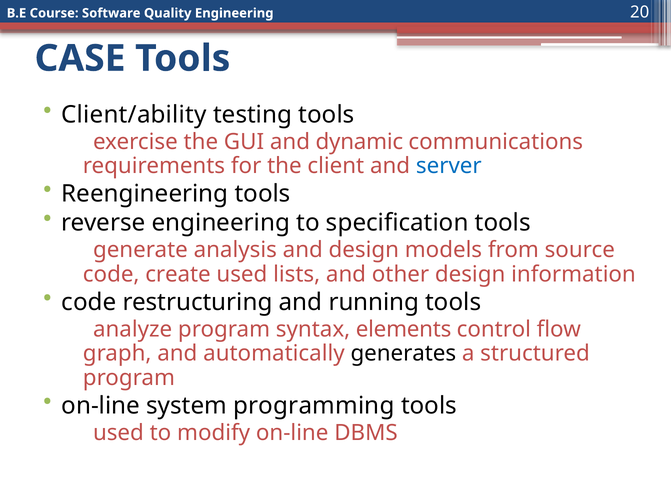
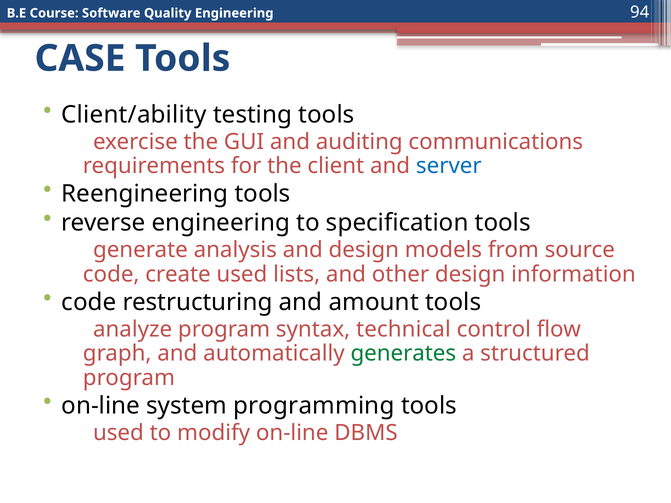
20: 20 -> 94 (640, 12)
dynamic: dynamic -> auditing (359, 142)
running: running -> amount (374, 302)
elements: elements -> technical (403, 330)
generates colour: black -> green (403, 354)
